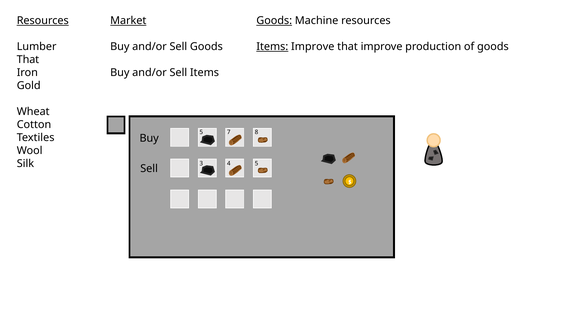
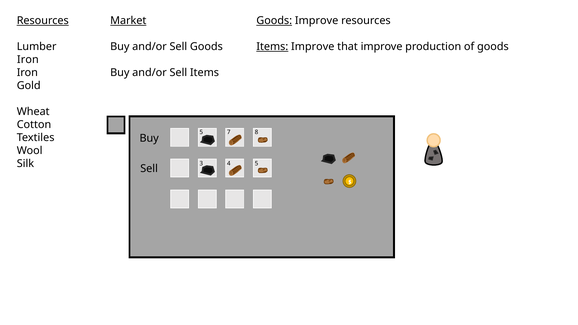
Goods Machine: Machine -> Improve (317, 20)
That: That -> Iron (28, 59)
